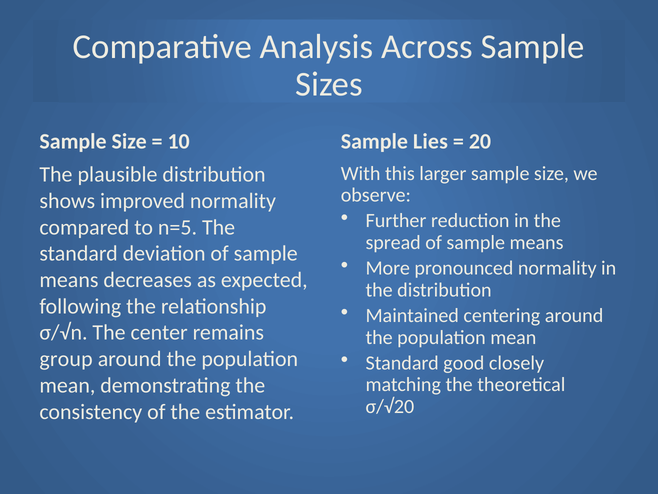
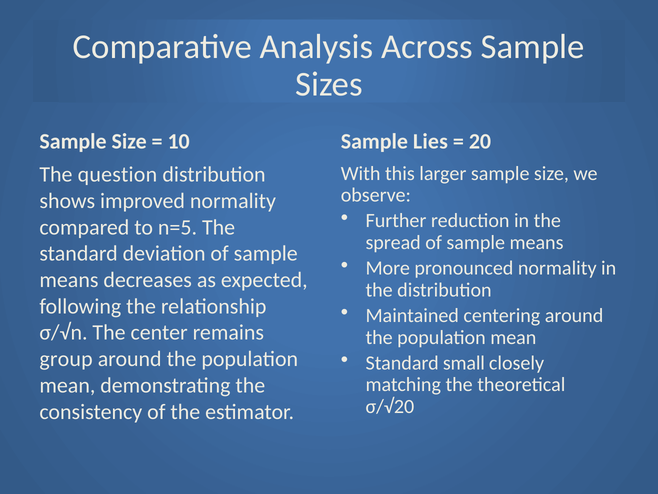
plausible: plausible -> question (117, 174)
good: good -> small (464, 363)
